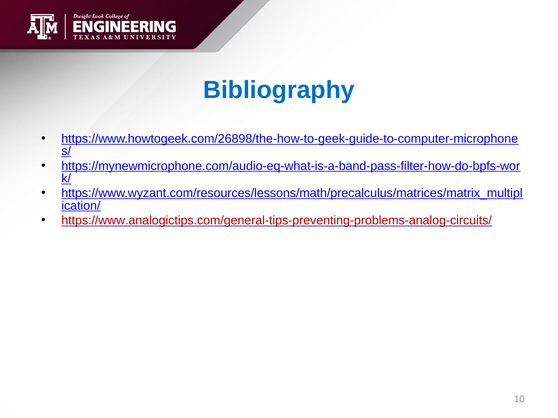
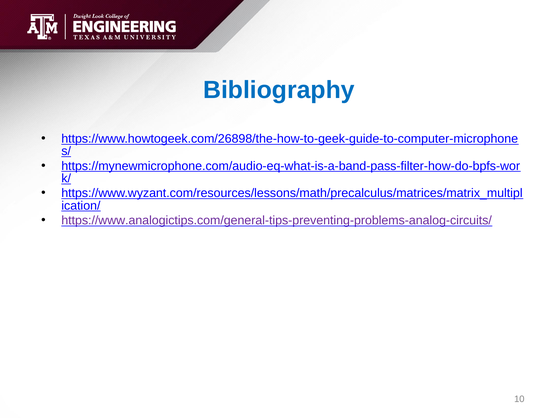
https://www.analogictips.com/general-tips-preventing-problems-analog-circuits/ colour: red -> purple (277, 221)
